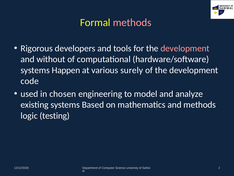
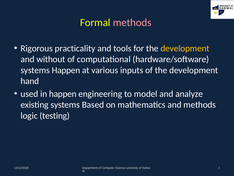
developers: developers -> practicality (75, 48)
development colour: pink -> yellow (185, 48)
surely: surely -> inputs (132, 70)
code: code -> hand (30, 81)
in chosen: chosen -> happen (63, 94)
